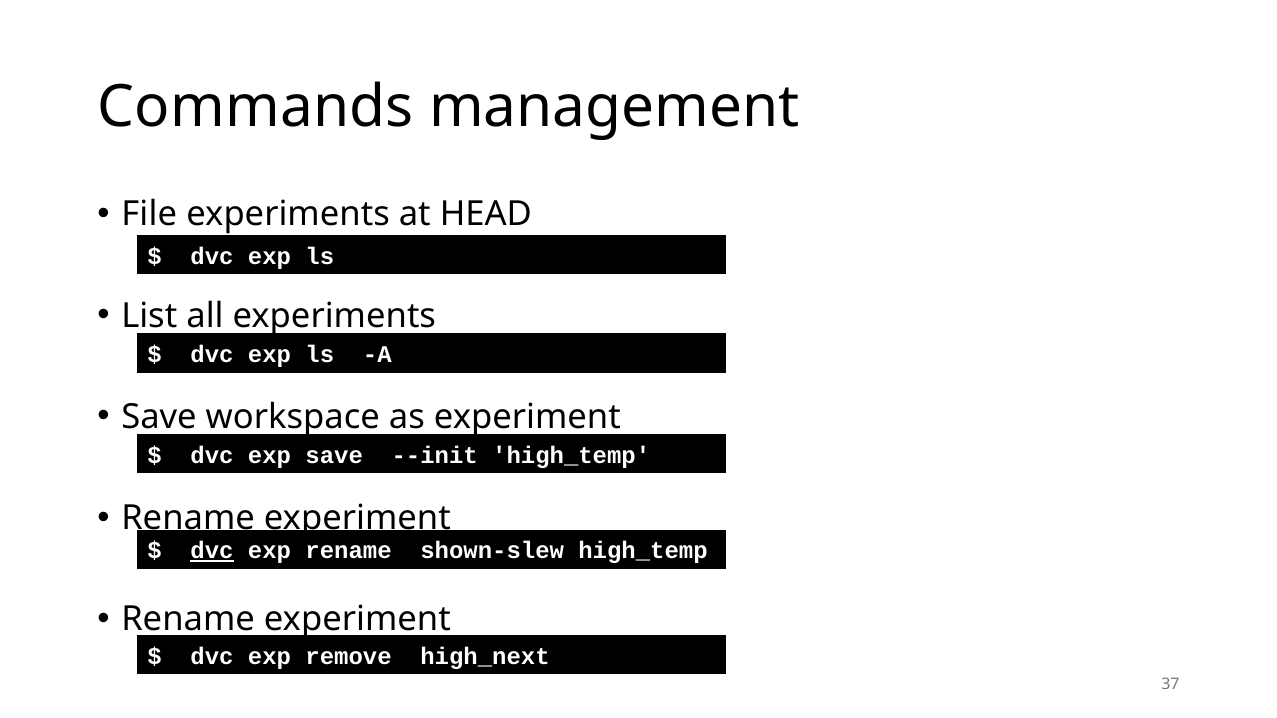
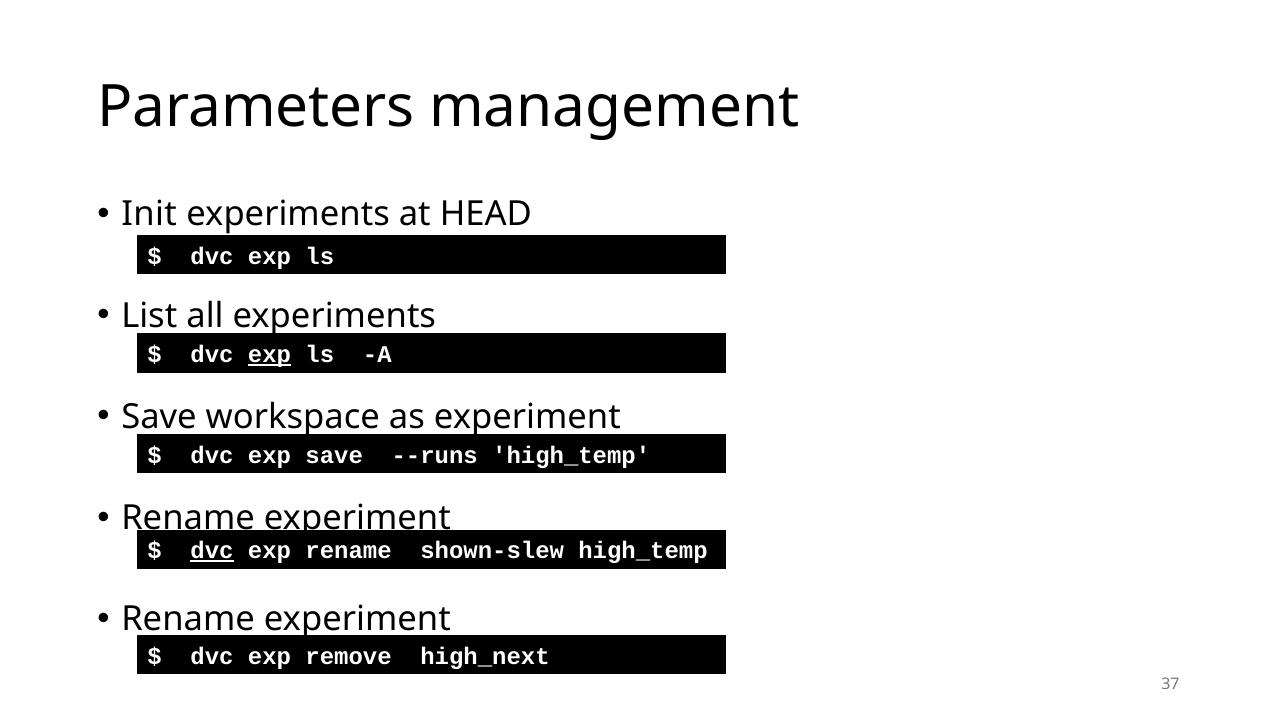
Commands: Commands -> Parameters (256, 107)
File: File -> Init (149, 214)
exp underline: none -> present (270, 355)
--init: --init -> --runs (435, 455)
